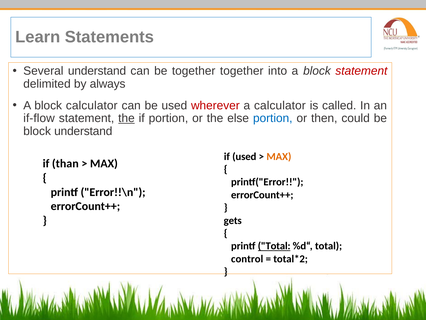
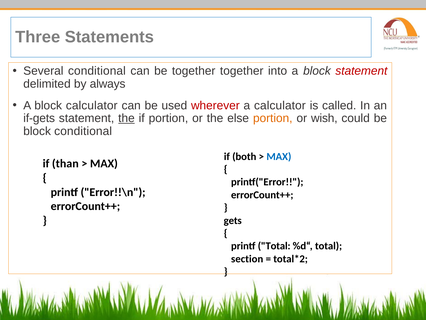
Learn: Learn -> Three (38, 37)
Several understand: understand -> conditional (97, 71)
if-flow: if-flow -> if-gets (39, 118)
portion colour: blue -> orange (273, 118)
then: then -> wish (324, 118)
block understand: understand -> conditional (83, 131)
if used: used -> both (244, 156)
MAX colour: orange -> blue (279, 156)
Total underline: present -> none (274, 246)
control: control -> section (247, 259)
